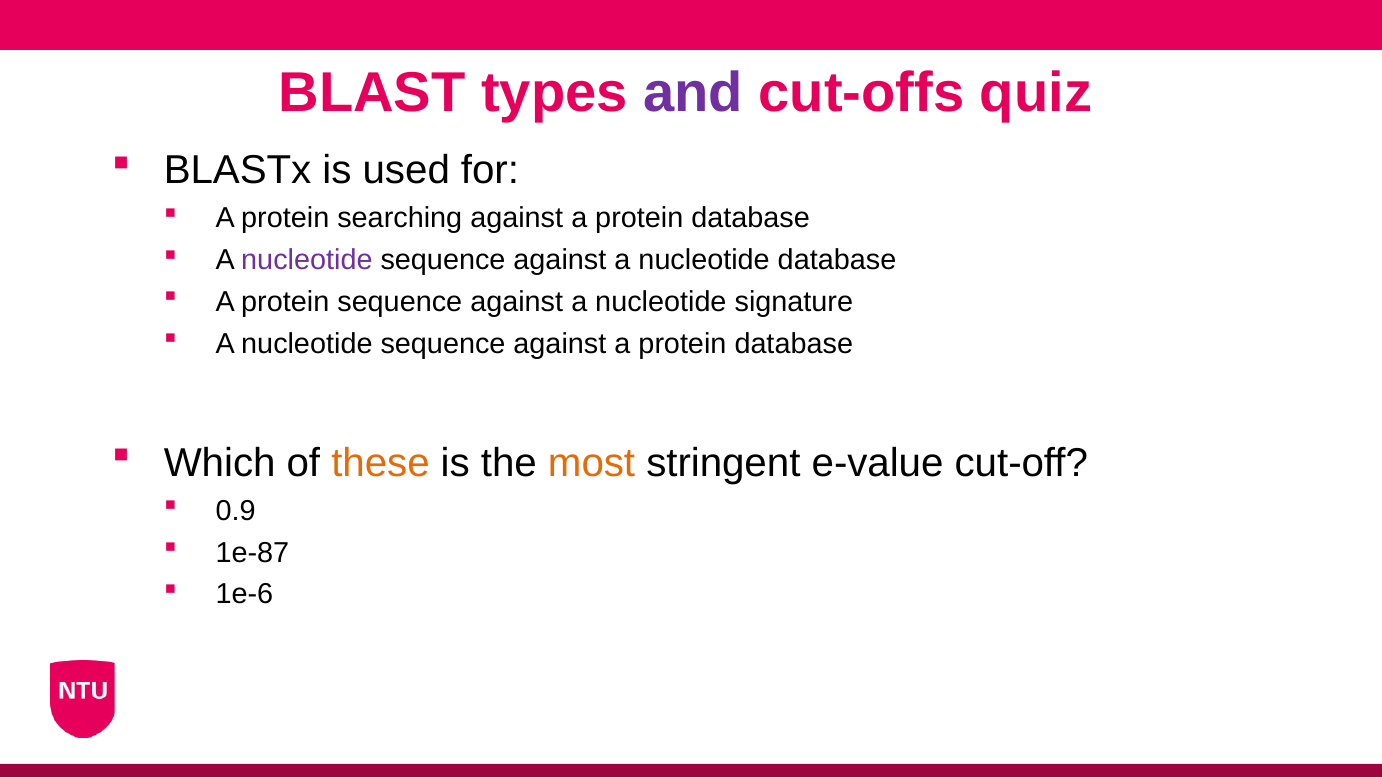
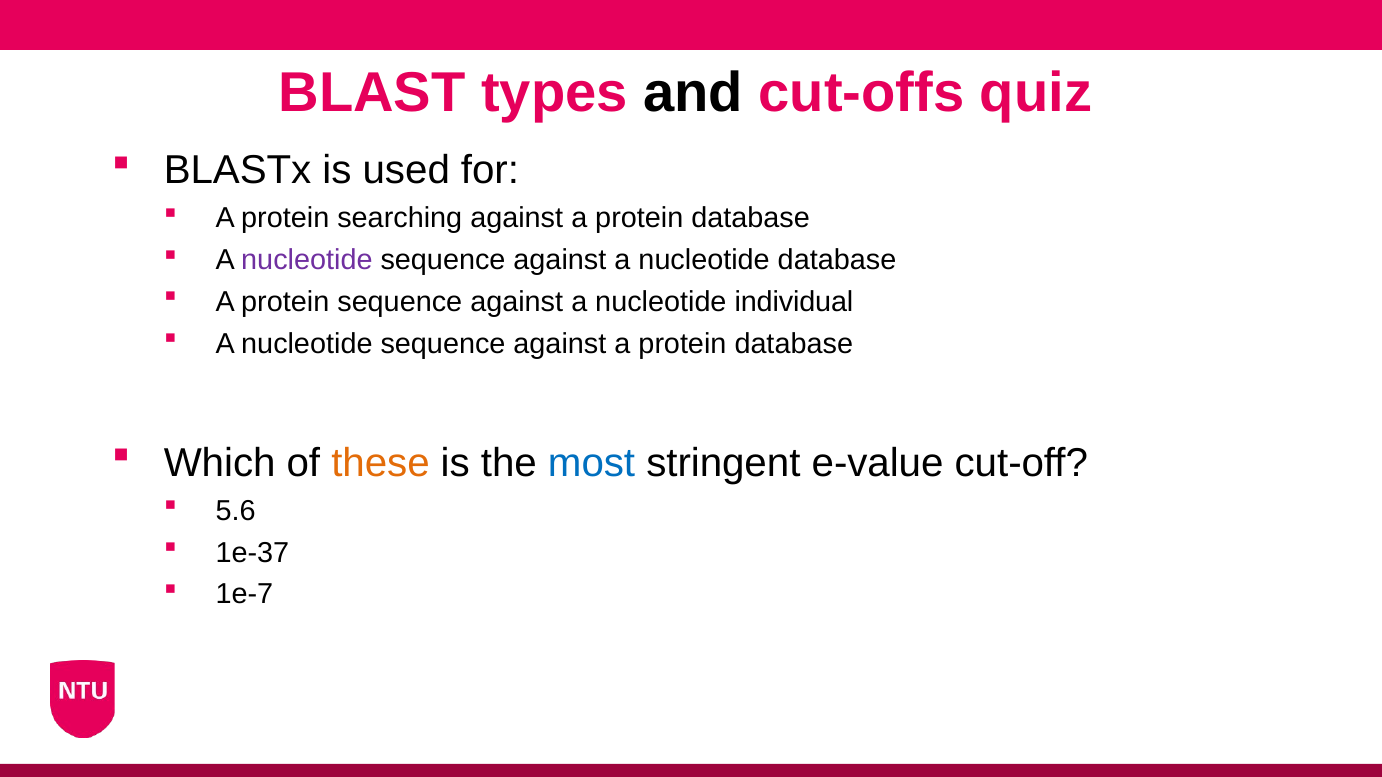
and colour: purple -> black (693, 93)
signature: signature -> individual (794, 302)
most colour: orange -> blue (592, 463)
0.9: 0.9 -> 5.6 (236, 511)
1e-87: 1e-87 -> 1e-37 (252, 553)
1e-6: 1e-6 -> 1e-7 (244, 595)
